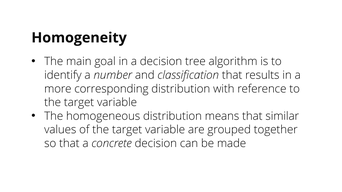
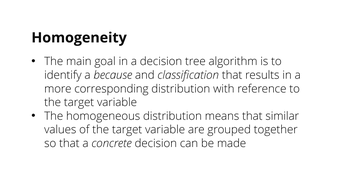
number: number -> because (113, 75)
